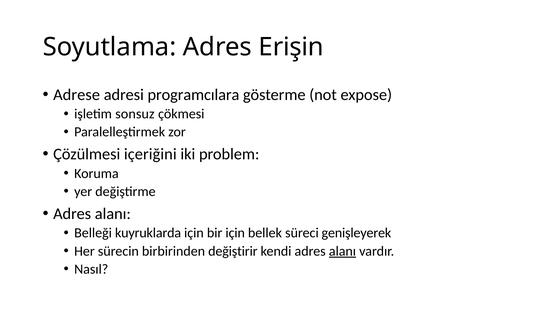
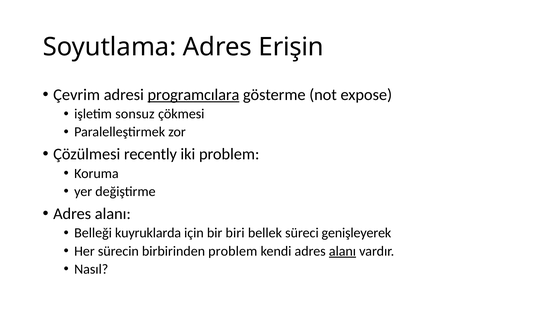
Adrese: Adrese -> Çevrim (77, 95)
programcılara underline: none -> present (193, 95)
içeriğini: içeriğini -> recently (150, 154)
bir için: için -> biri (235, 233)
birbirinden değiştirir: değiştirir -> problem (233, 251)
